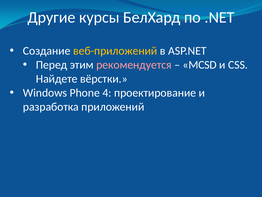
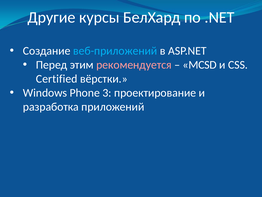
веб-приложений colour: yellow -> light blue (115, 51)
Найдете: Найдете -> Certified (57, 79)
4: 4 -> 3 (107, 93)
